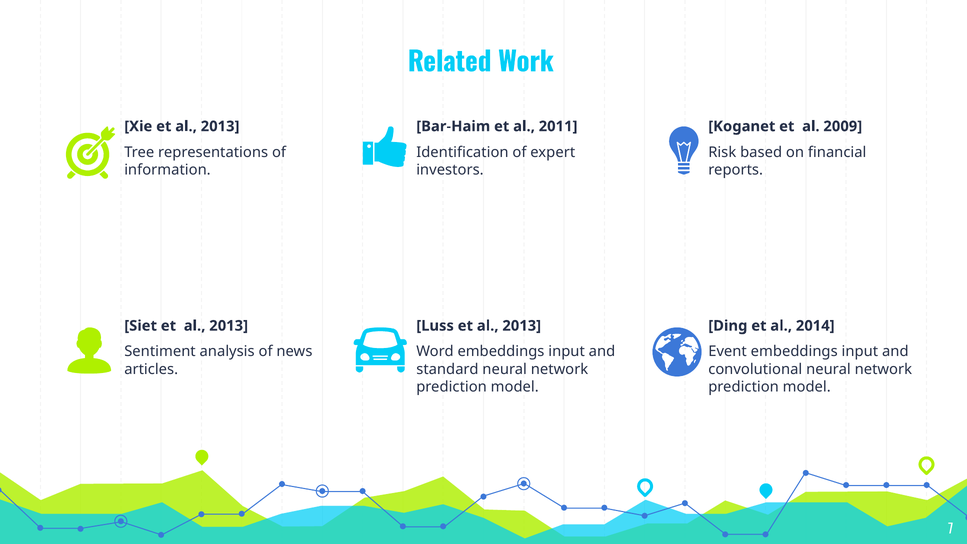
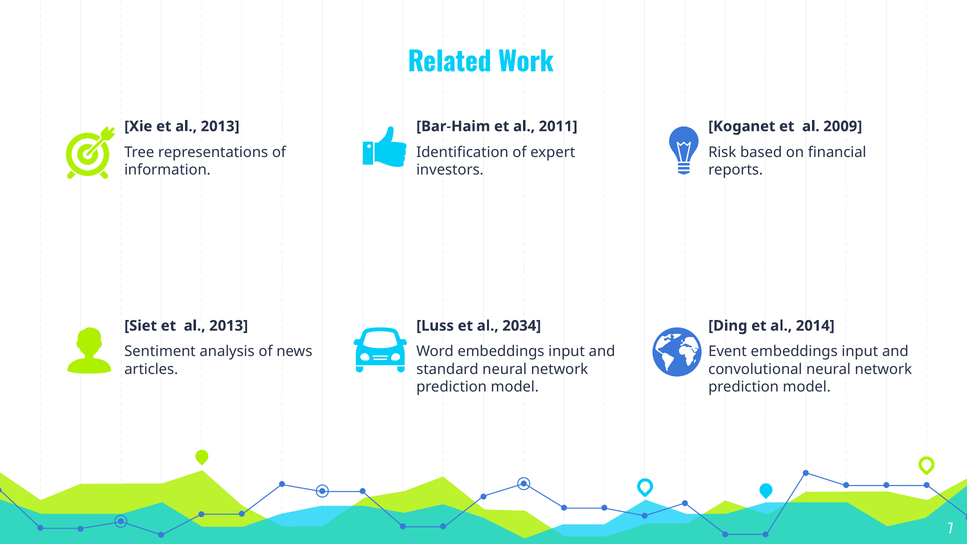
Luss et al 2013: 2013 -> 2034 (522, 326)
